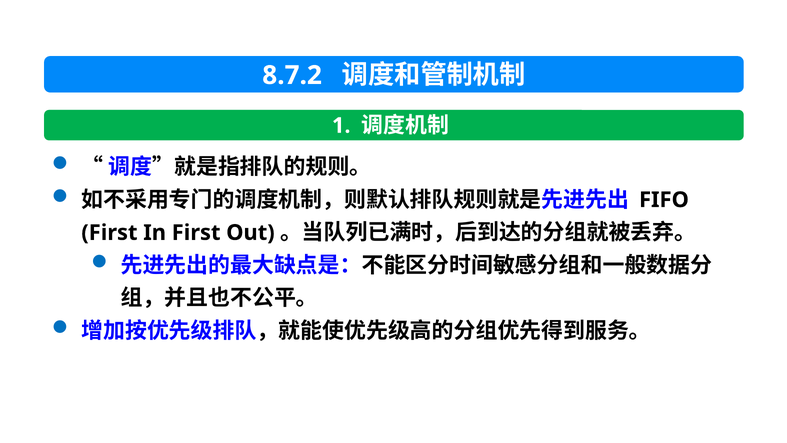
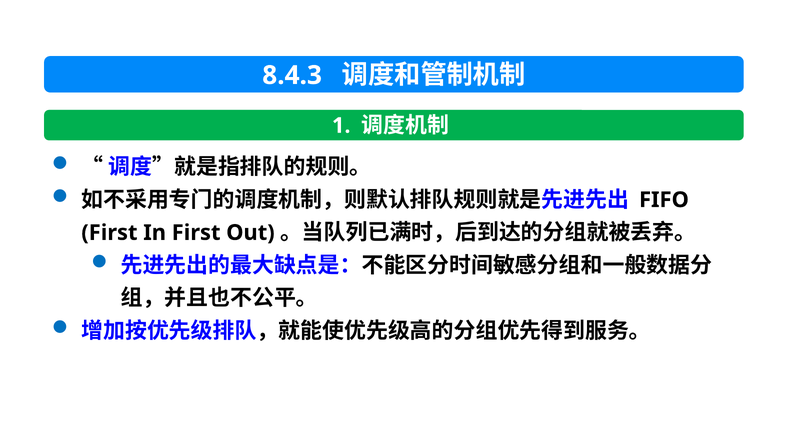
8.7.2: 8.7.2 -> 8.4.3 (292, 75)
